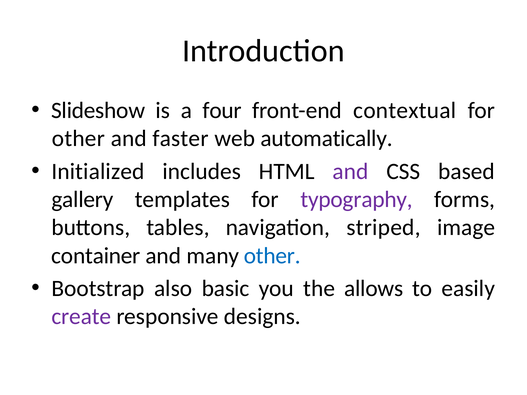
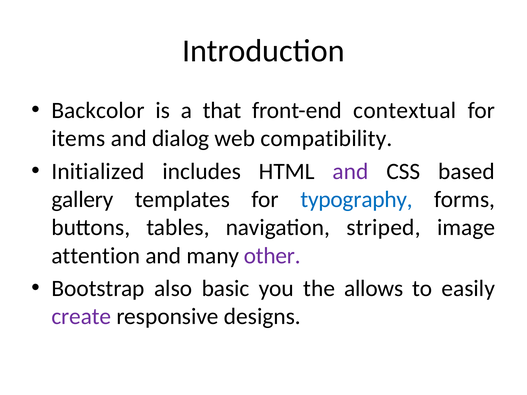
Slideshow: Slideshow -> Backcolor (98, 111)
four: four -> that (222, 111)
other: other -> items (78, 139)
faster: faster -> dialog (181, 139)
automatically: automatically -> compatibility (326, 139)
typography colour: purple -> blue (357, 200)
container: container -> attention (96, 256)
other colour: blue -> purple (272, 256)
